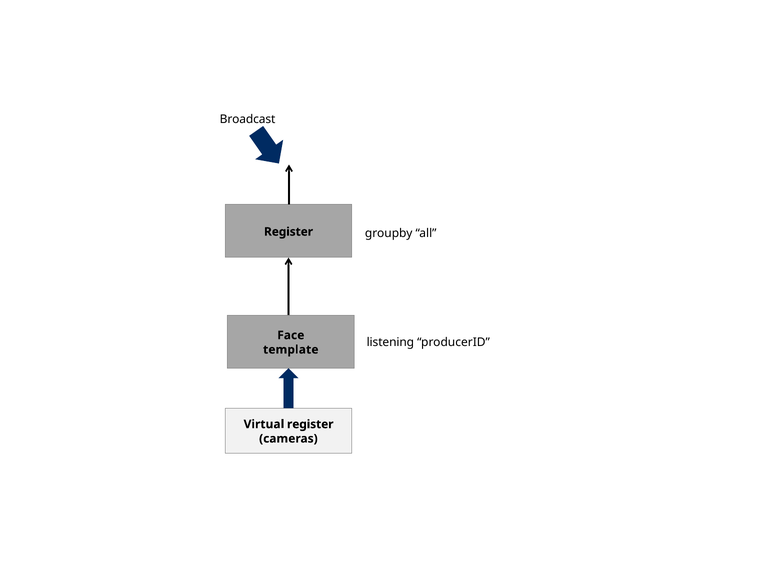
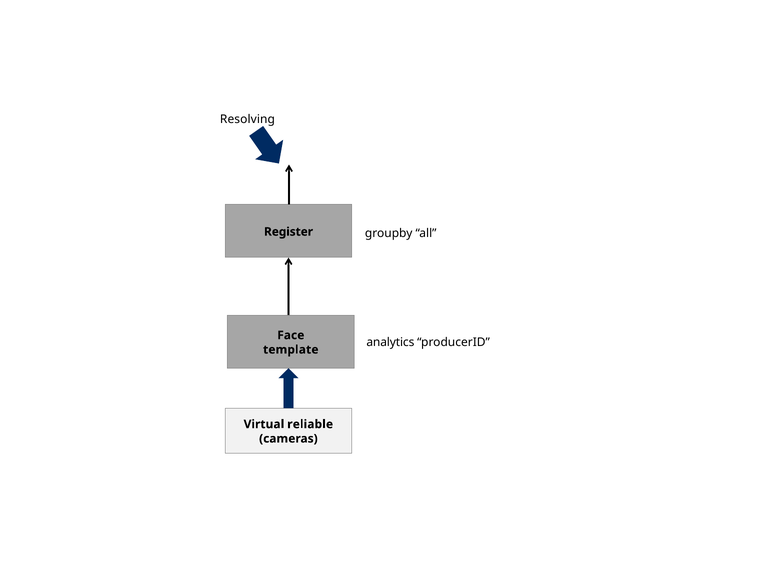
Broadcast: Broadcast -> Resolving (247, 119)
listening: listening -> analytics (390, 342)
Virtual register: register -> reliable (310, 424)
